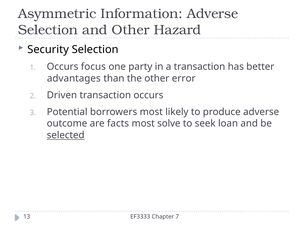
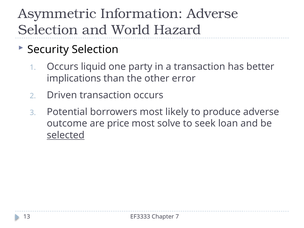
and Other: Other -> World (131, 30)
focus: focus -> liquid (93, 67)
advantages: advantages -> implications (74, 78)
facts: facts -> price (118, 123)
